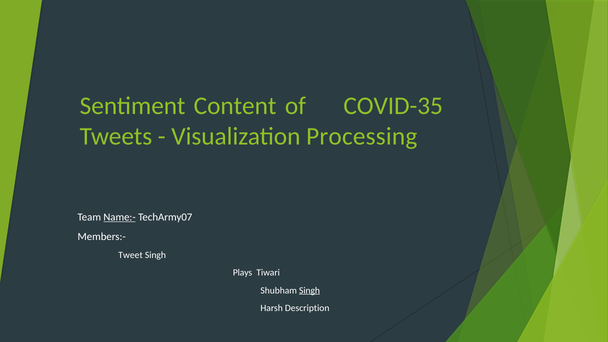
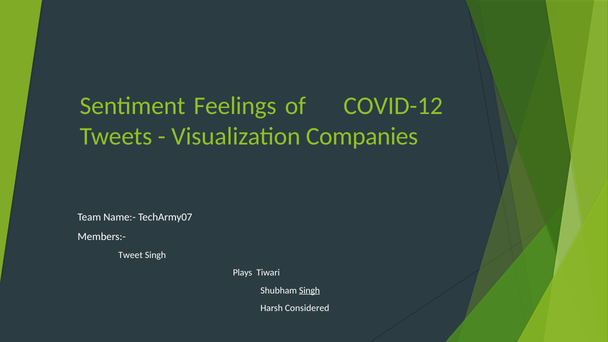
Content: Content -> Feelings (235, 106)
COVID-35: COVID-35 -> COVID-12 (393, 106)
Processing: Processing -> Companies (362, 136)
Name:- underline: present -> none (120, 217)
Description: Description -> Considered (307, 308)
